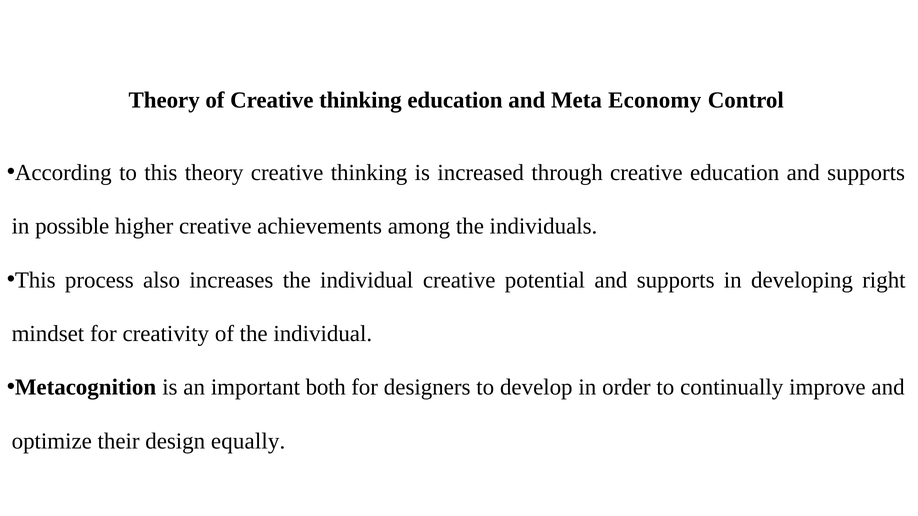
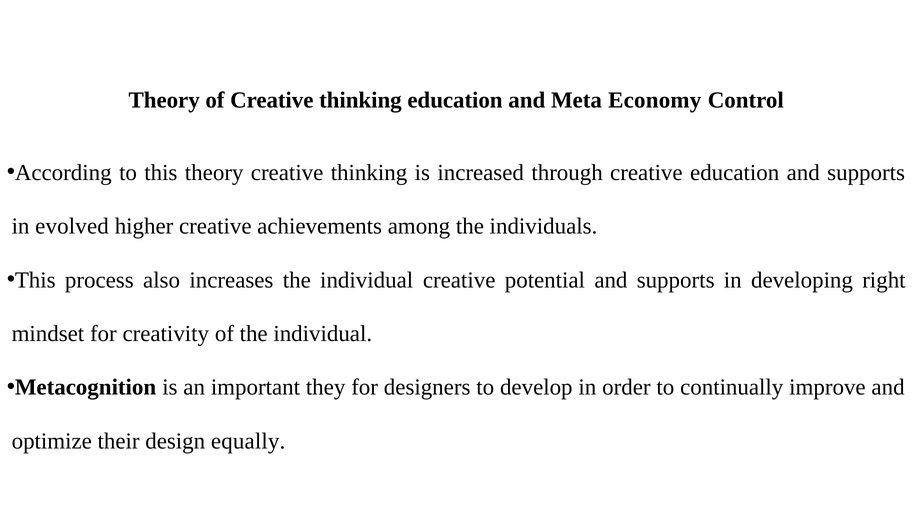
possible: possible -> evolved (72, 226)
both: both -> they (326, 388)
